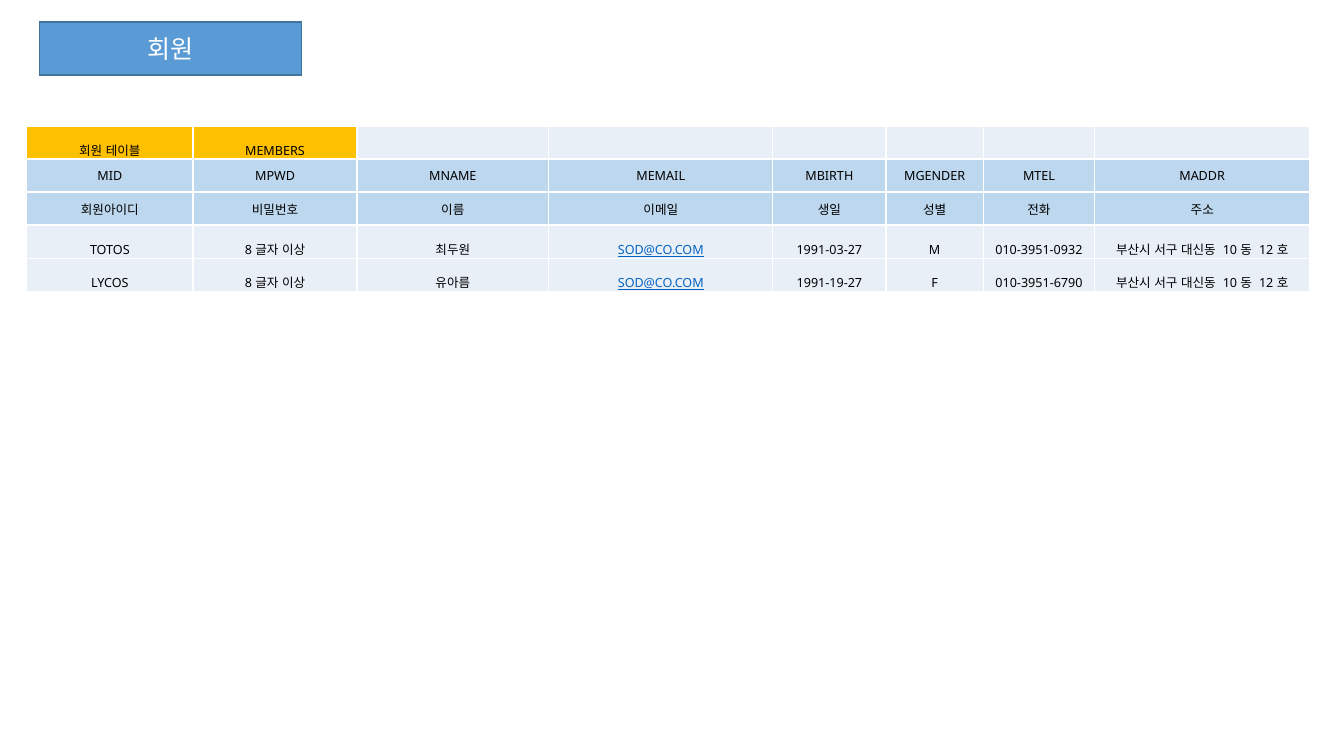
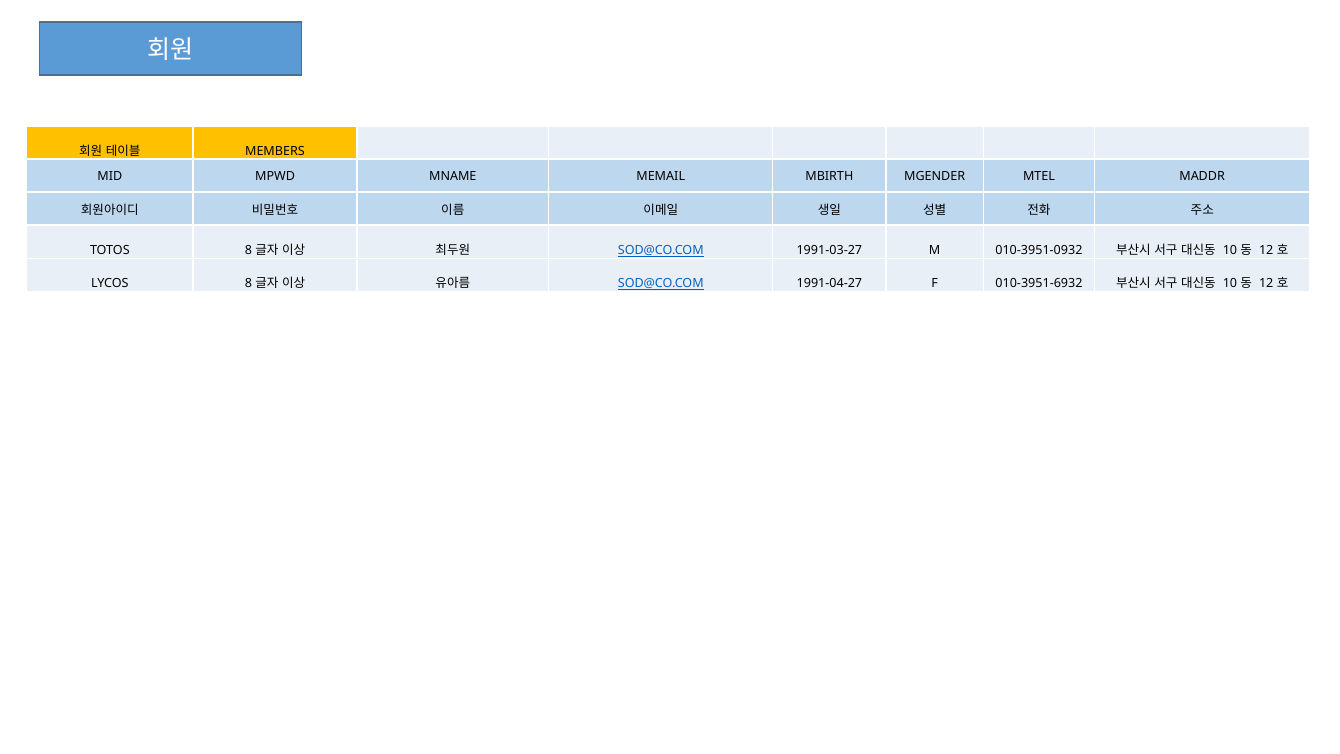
1991-19-27: 1991-19-27 -> 1991-04-27 (829, 283)
010-3951-6790: 010-3951-6790 -> 010-3951-6932 (1039, 283)
